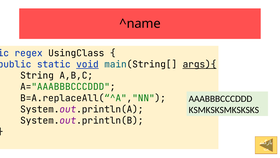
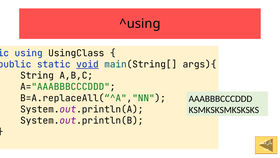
^name: ^name -> ^using (140, 24)
regex: regex -> using (29, 53)
args){ underline: present -> none (200, 64)
